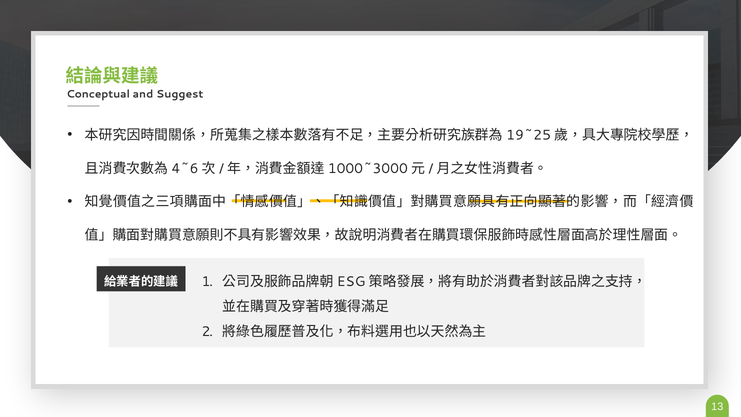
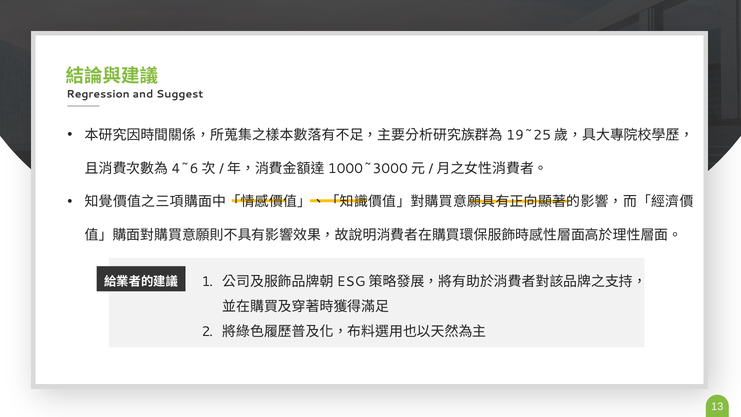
Conceptual: Conceptual -> Regression (98, 94)
